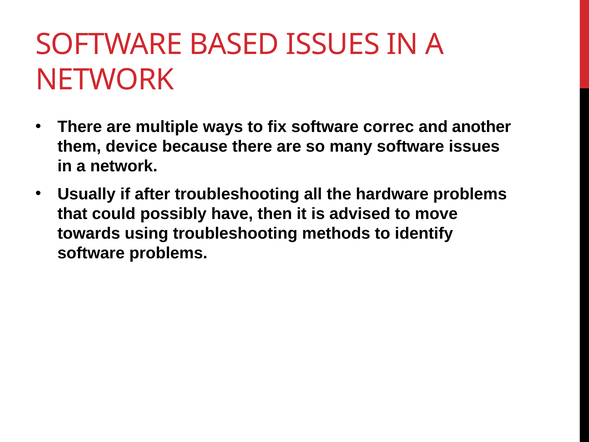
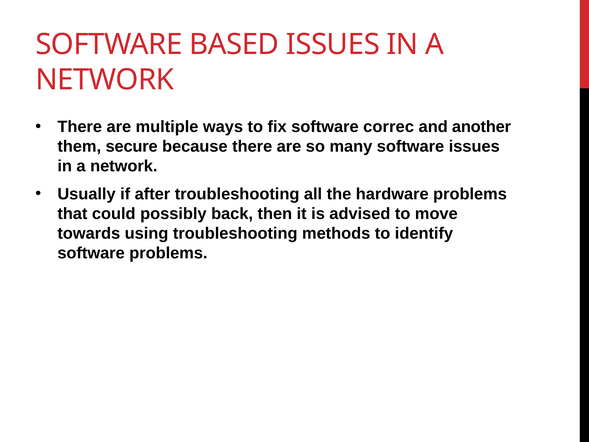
device: device -> secure (132, 146)
have: have -> back (232, 214)
